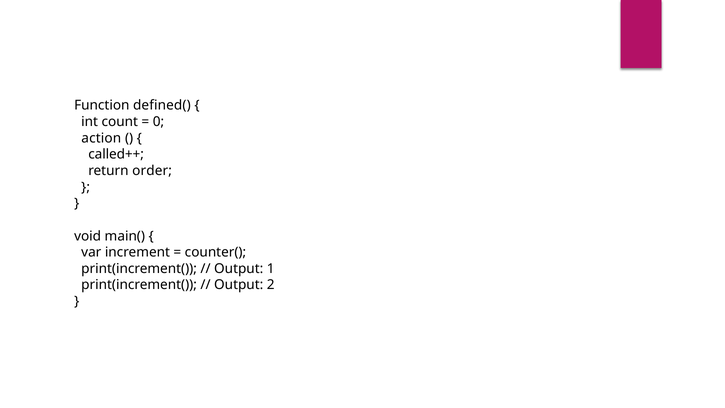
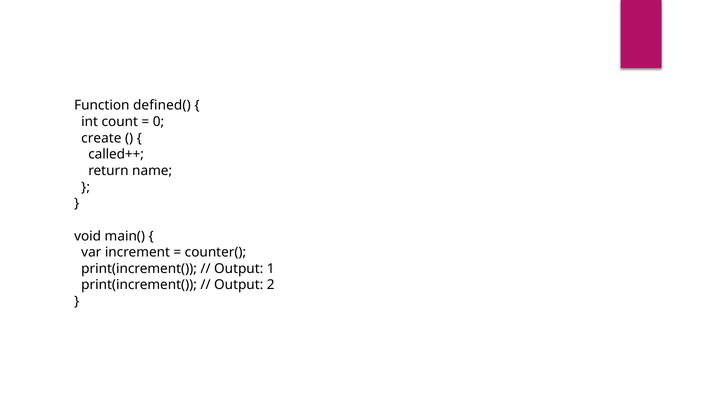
action: action -> create (101, 138)
order: order -> name (152, 171)
